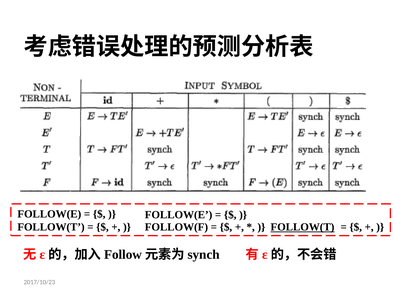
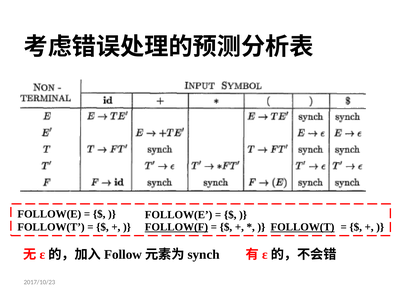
FOLLOW(F underline: none -> present (176, 227)
